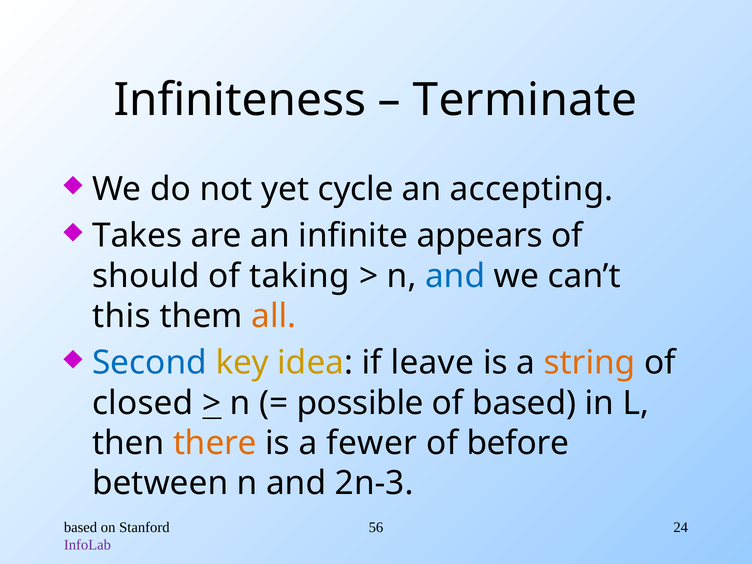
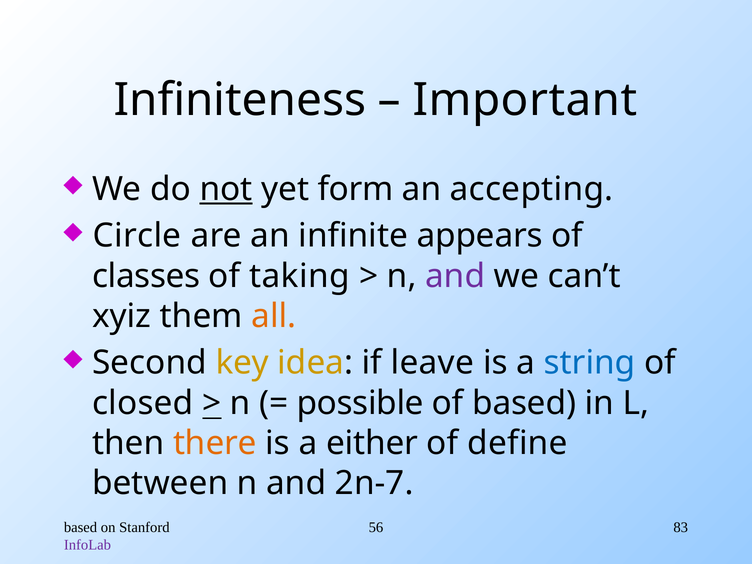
Terminate: Terminate -> Important (525, 100)
not underline: none -> present (226, 189)
cycle: cycle -> form (356, 189)
Takes: Takes -> Circle (137, 236)
should: should -> classes (146, 276)
and colour: blue -> purple (455, 276)
this: this -> xyiz (122, 316)
Second colour: blue -> black (149, 363)
string colour: orange -> blue (590, 363)
fewer: fewer -> either (372, 443)
before: before -> define (517, 443)
2n-3: 2n-3 -> 2n-7 (374, 483)
24: 24 -> 83 (681, 527)
